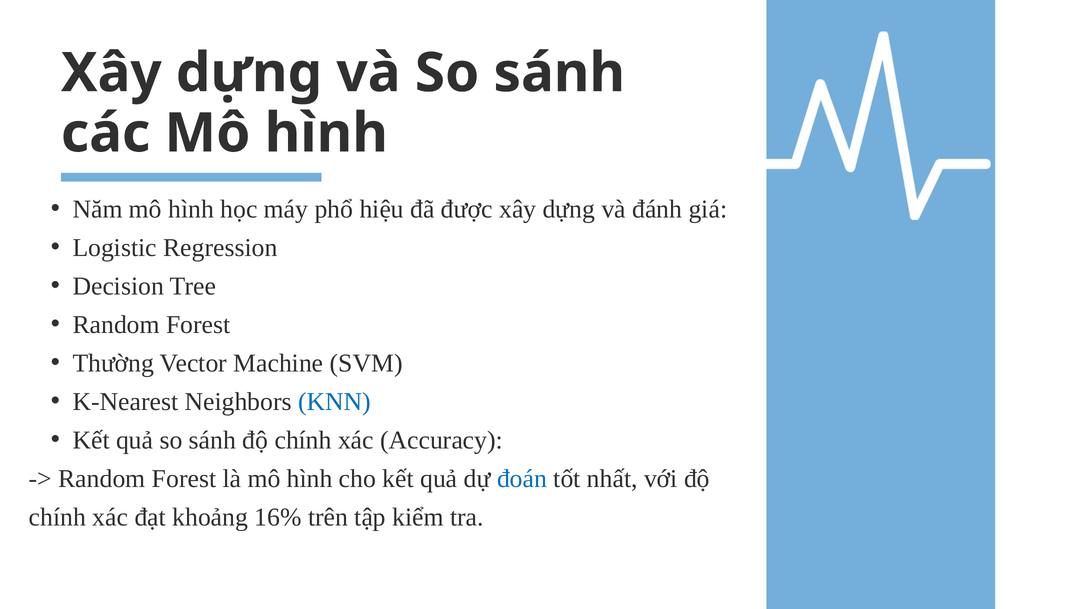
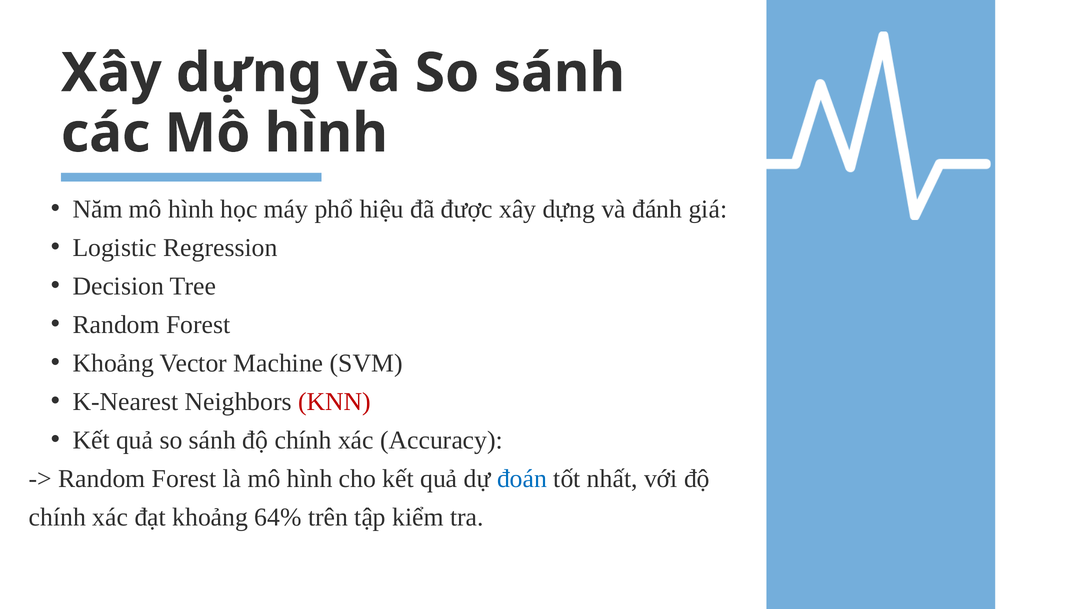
Thường: Thường -> Khoảng (113, 363)
KNN colour: blue -> red (335, 402)
16%: 16% -> 64% (278, 517)
